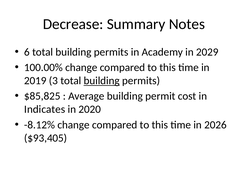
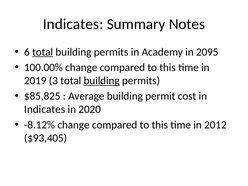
Decrease: Decrease -> Indicates (73, 24)
total underline: none -> present (43, 52)
2029: 2029 -> 2095 (207, 52)
2026: 2026 -> 2012 (215, 125)
